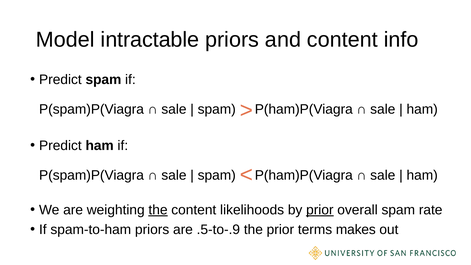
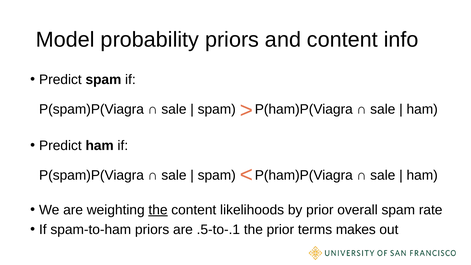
intractable: intractable -> probability (150, 40)
prior underline: present -> none (320, 210)
.5-to-.9: .5-to-.9 -> .5-to-.1 (218, 230)
